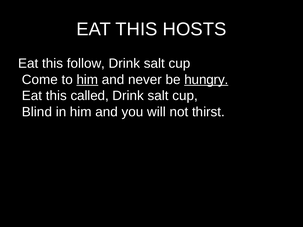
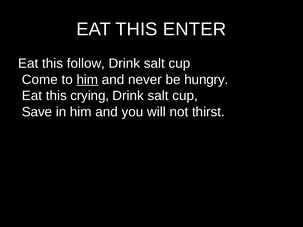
HOSTS: HOSTS -> ENTER (194, 29)
hungry underline: present -> none (206, 80)
called: called -> crying (90, 96)
Blind: Blind -> Save (37, 112)
